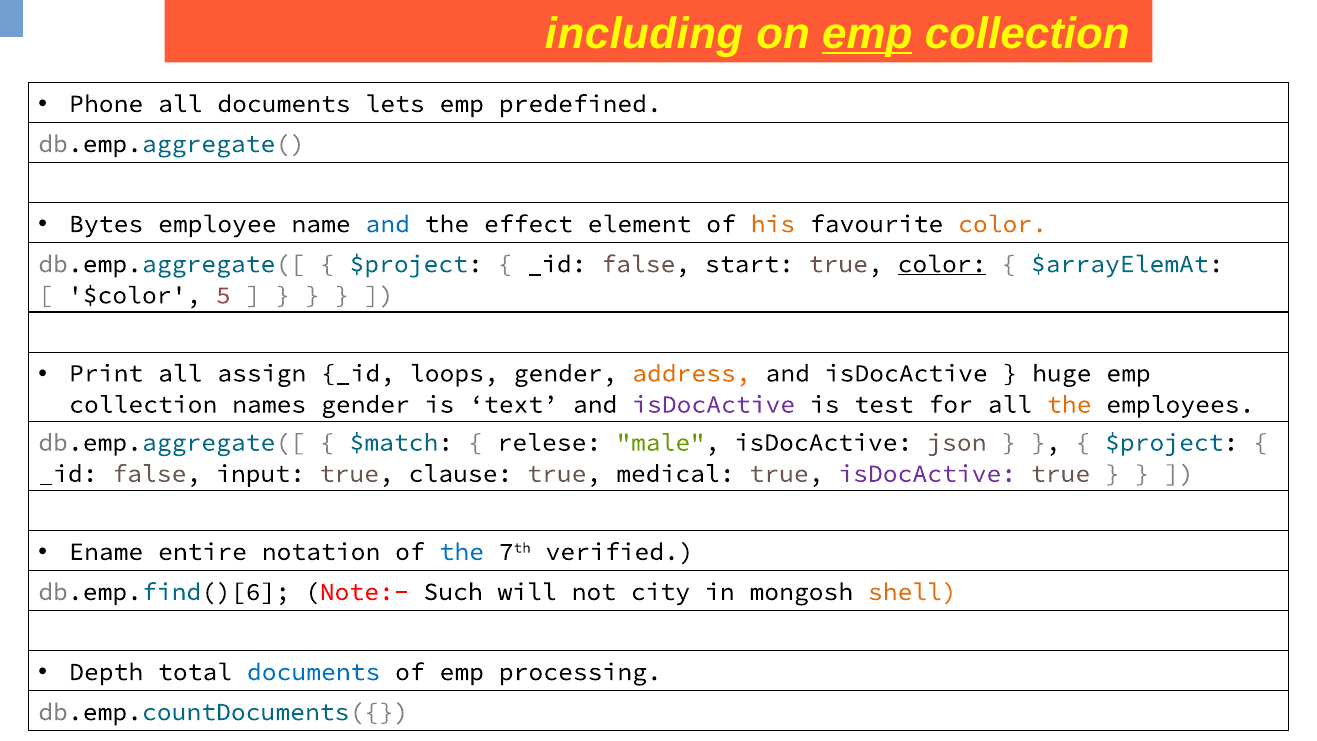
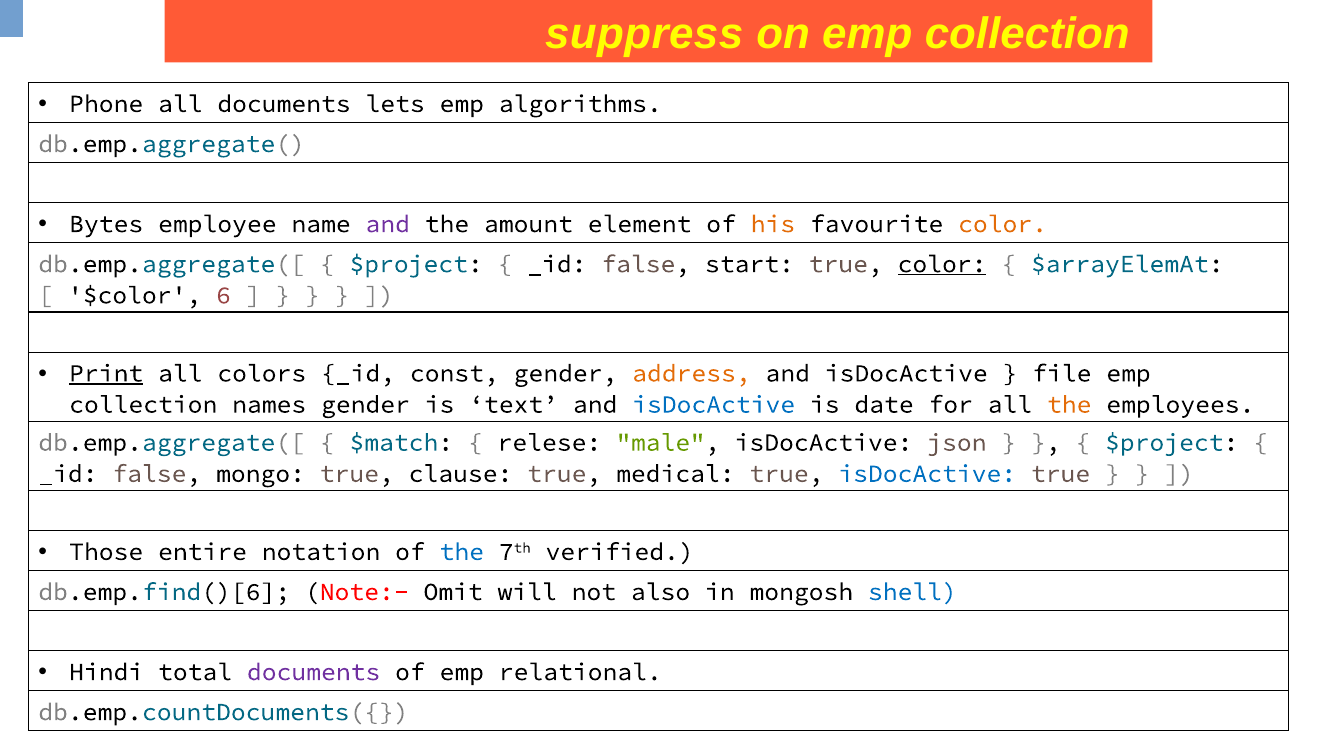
including: including -> suppress (644, 34)
emp underline: present -> none (867, 34)
predefined: predefined -> algorithms (580, 104)
and colour: blue -> purple (388, 224)
effect: effect -> amount (528, 224)
5: 5 -> 6 (223, 295)
Print underline: none -> present (106, 373)
assign: assign -> colors (262, 373)
loops: loops -> const (454, 373)
huge: huge -> file (1062, 373)
isDocActive colour: purple -> blue (714, 404)
test: test -> date (884, 404)
input: input -> mongo (261, 474)
isDocActive colour: purple -> blue (927, 474)
Ename: Ename -> Those (106, 552)
Such: Such -> Omit (453, 592)
city: city -> also (661, 592)
shell colour: orange -> blue (912, 592)
Depth: Depth -> Hindi (106, 672)
documents colour: blue -> purple (314, 672)
processing: processing -> relational (580, 672)
